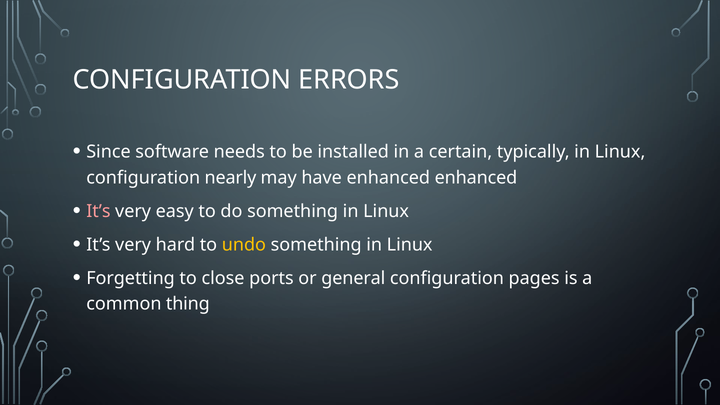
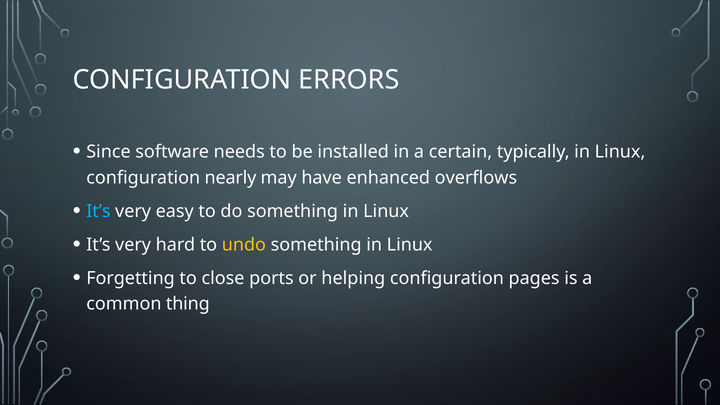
enhanced enhanced: enhanced -> overflows (476, 178)
It’s colour: pink -> light blue (98, 211)
general: general -> helping (353, 278)
